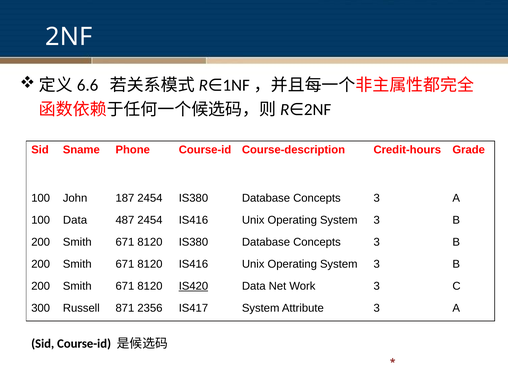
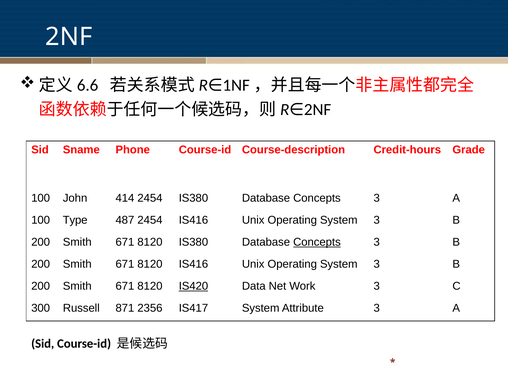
187: 187 -> 414 (125, 198)
100 Data: Data -> Type (75, 220)
Concepts underline: none -> present (317, 242)
